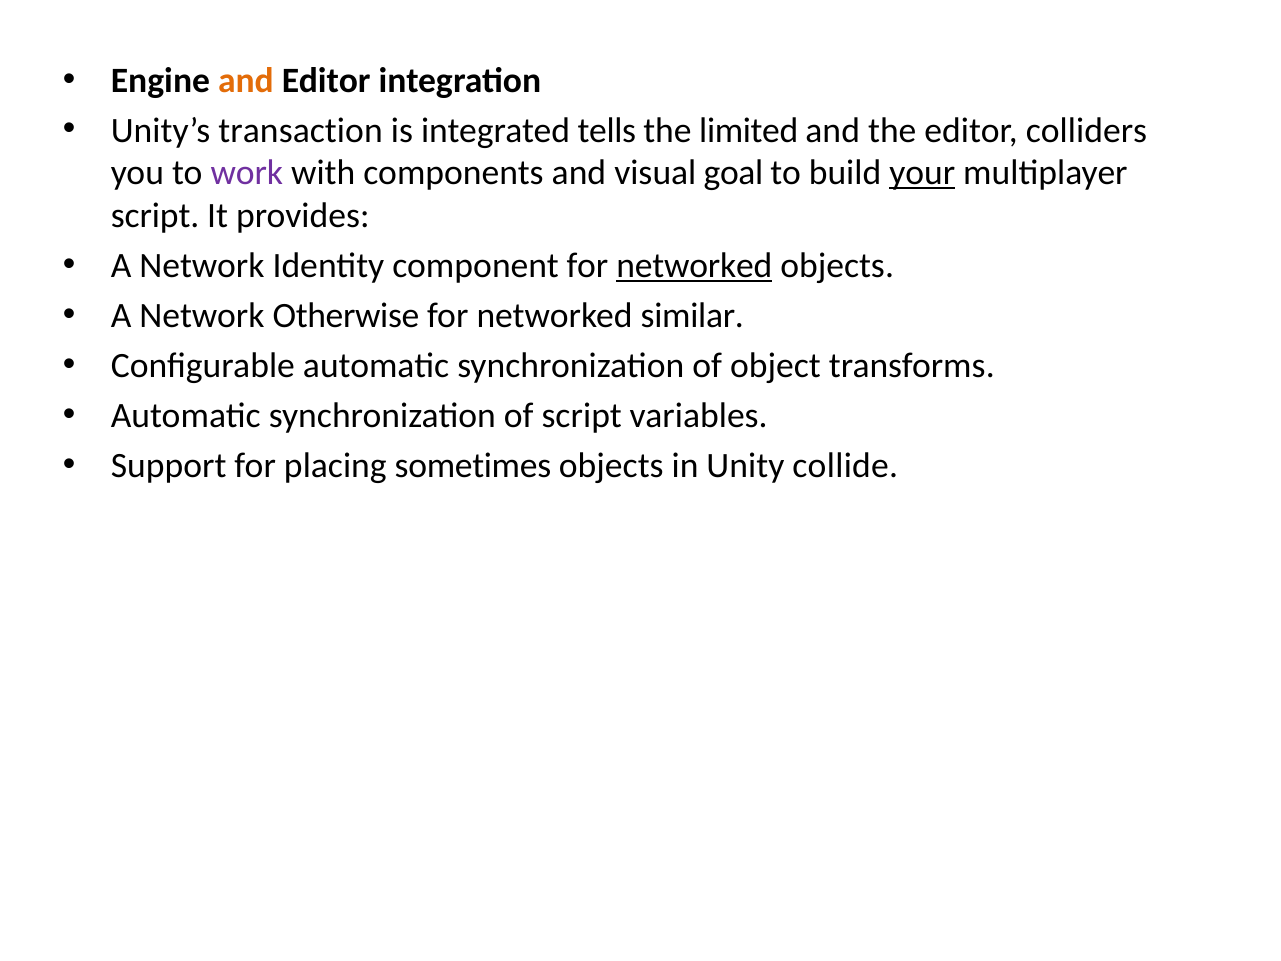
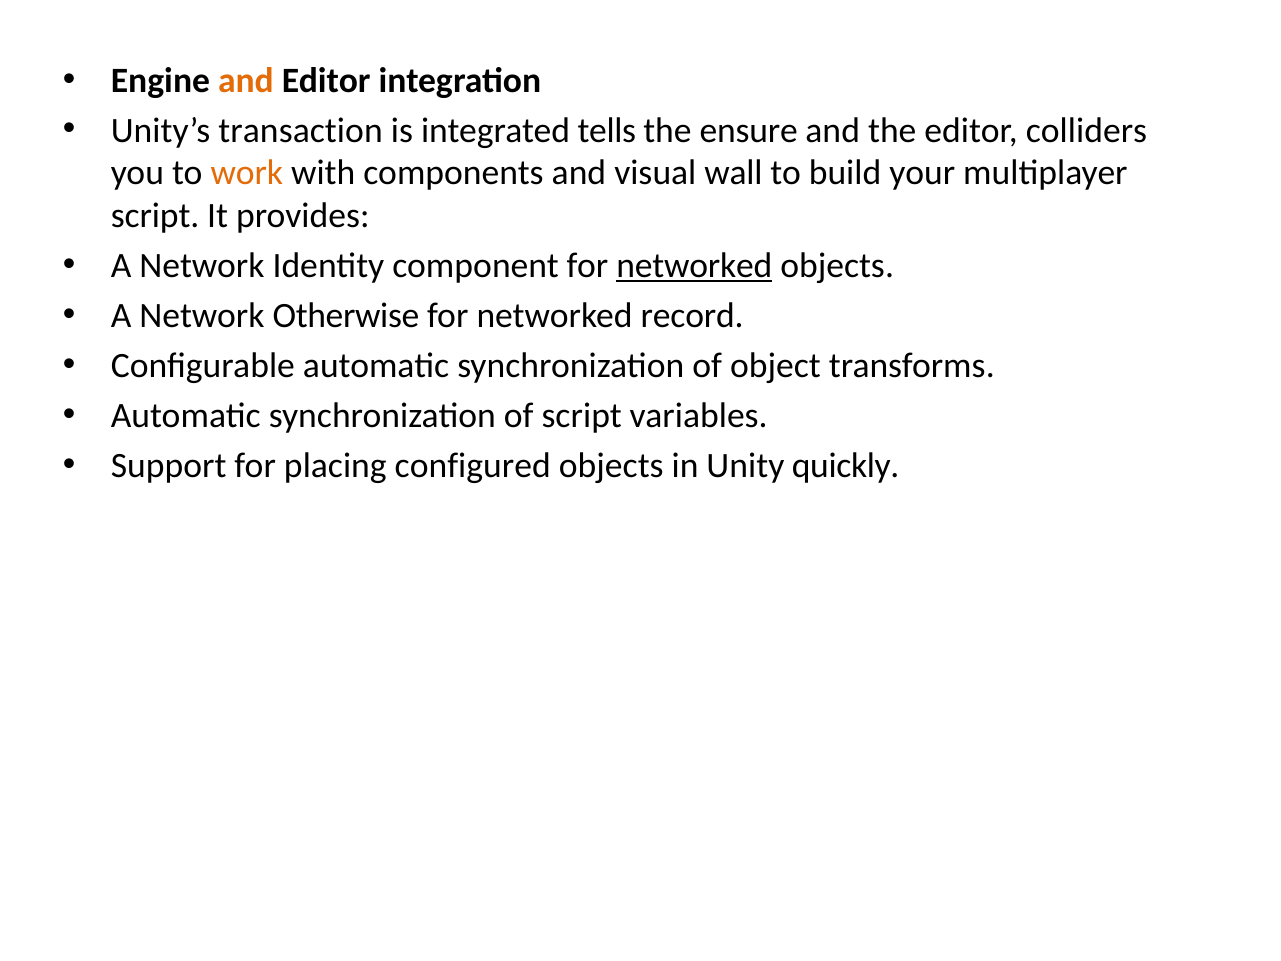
limited: limited -> ensure (749, 130)
work colour: purple -> orange (247, 173)
goal: goal -> wall (733, 173)
your underline: present -> none (922, 173)
similar: similar -> record (692, 316)
sometimes: sometimes -> configured (473, 465)
collide: collide -> quickly (846, 465)
